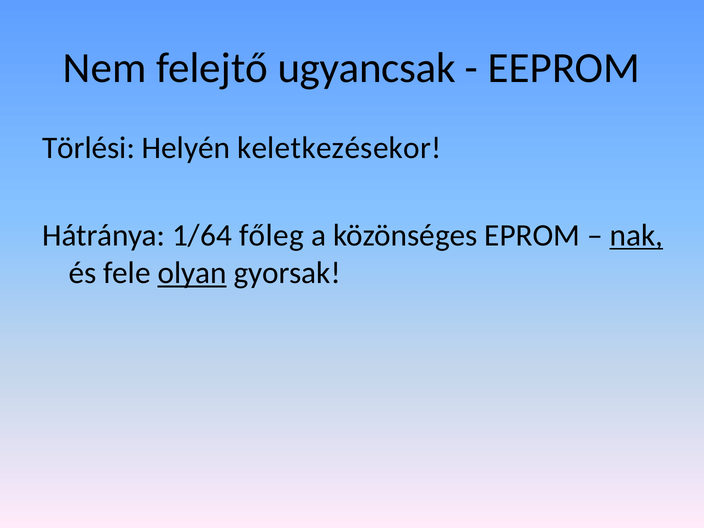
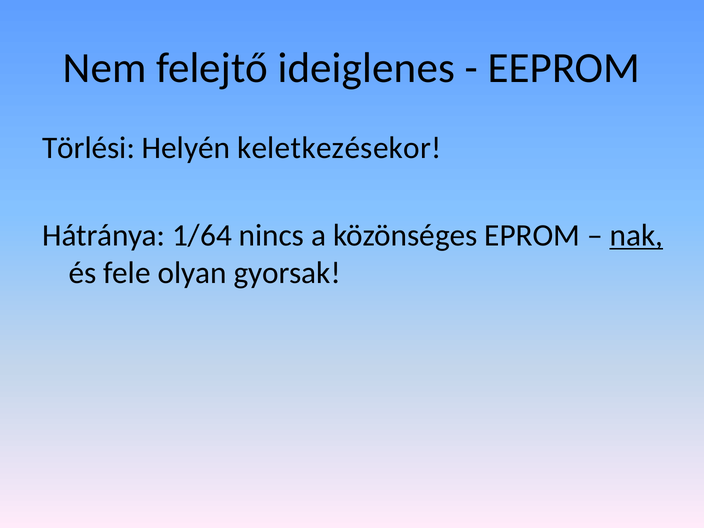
ugyancsak: ugyancsak -> ideiglenes (366, 68)
főleg: főleg -> nincs (272, 235)
olyan underline: present -> none (192, 273)
